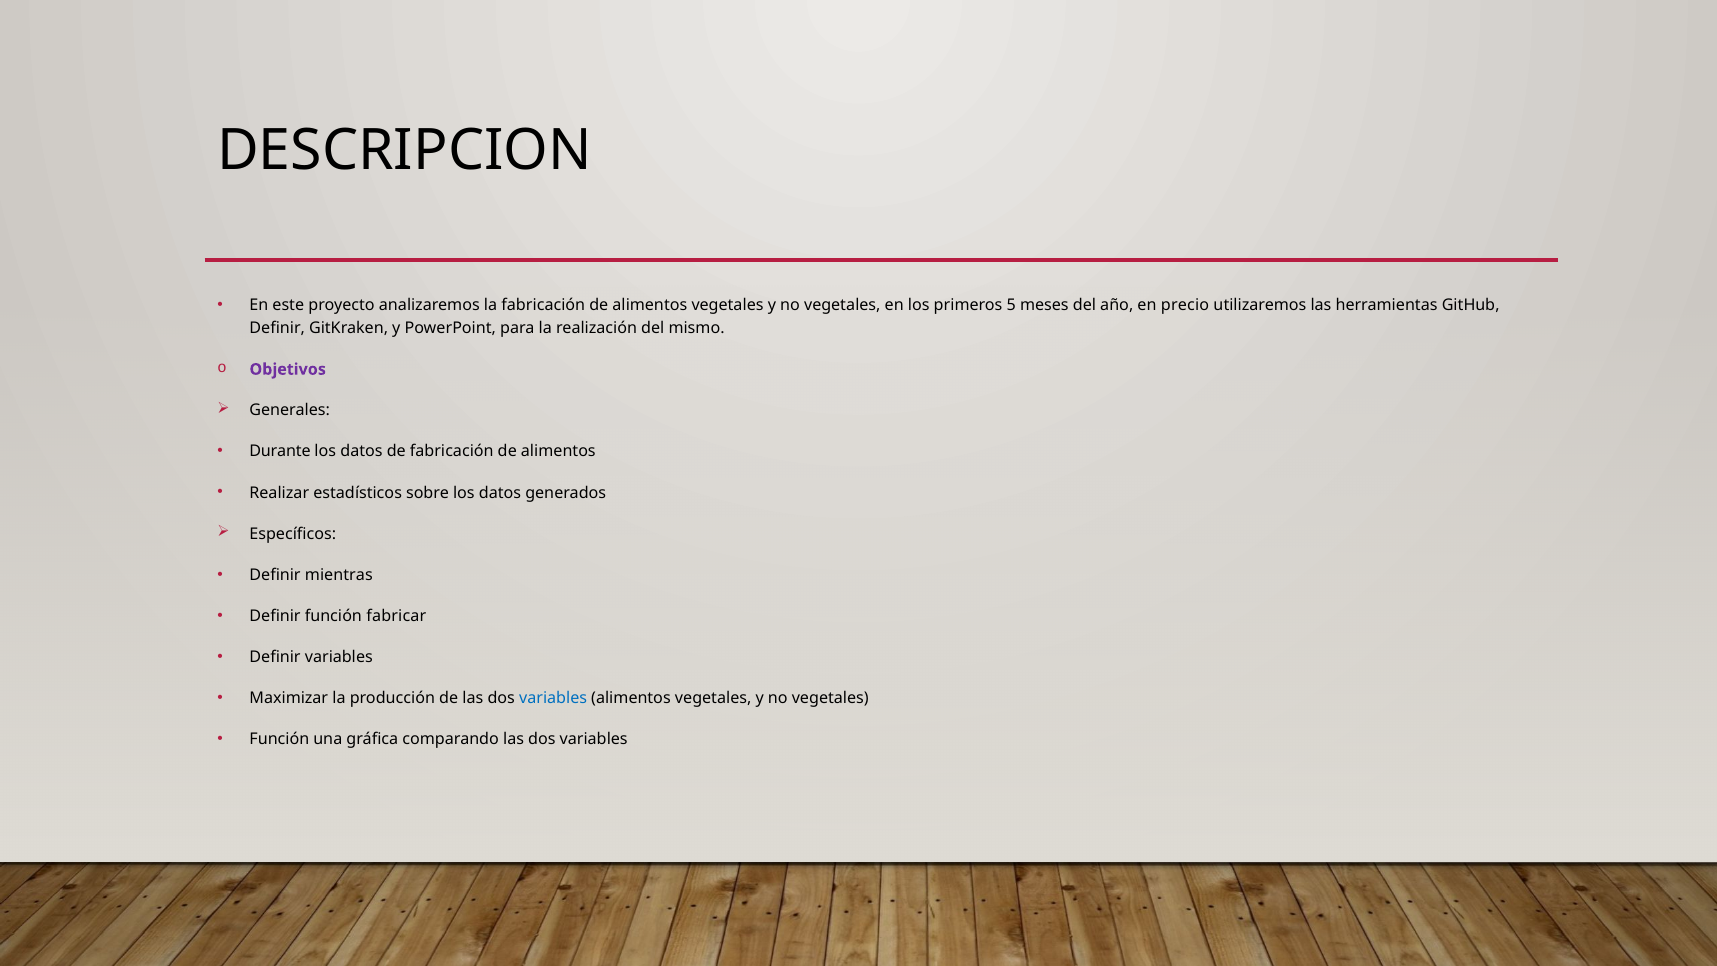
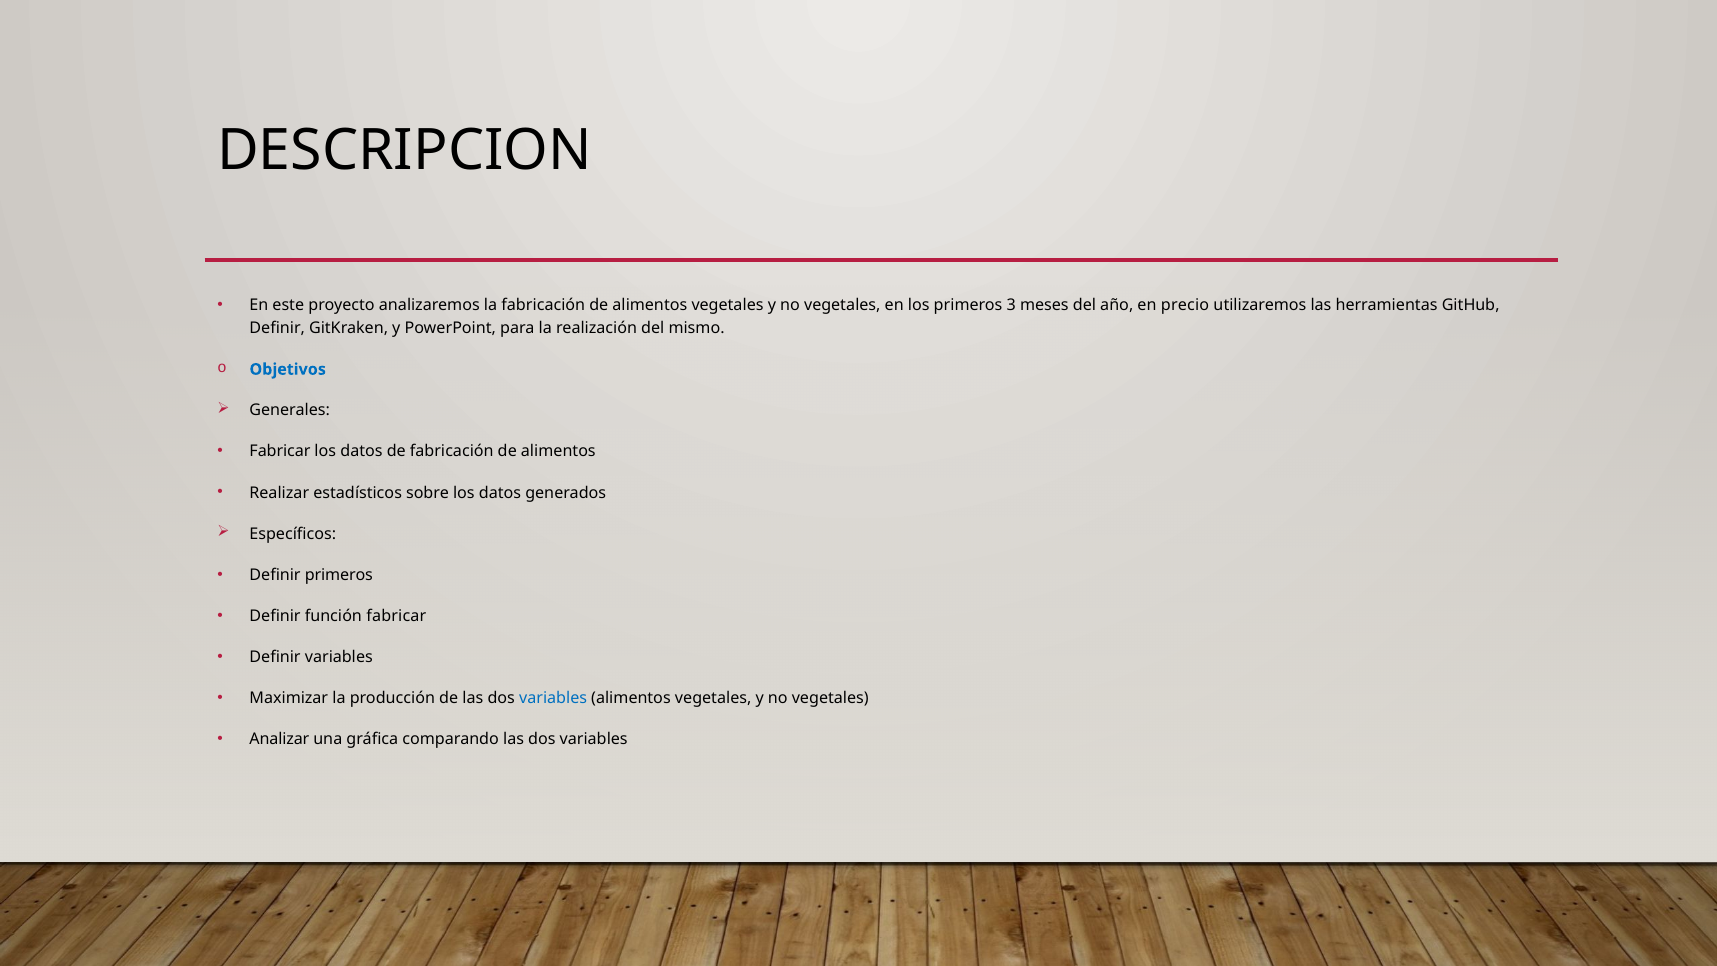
5: 5 -> 3 (1011, 305)
Objetivos colour: purple -> blue (288, 369)
Durante: Durante -> Fabricar (280, 452)
Definir mientras: mientras -> primeros (339, 575)
Función: Función -> Analizar (279, 739)
